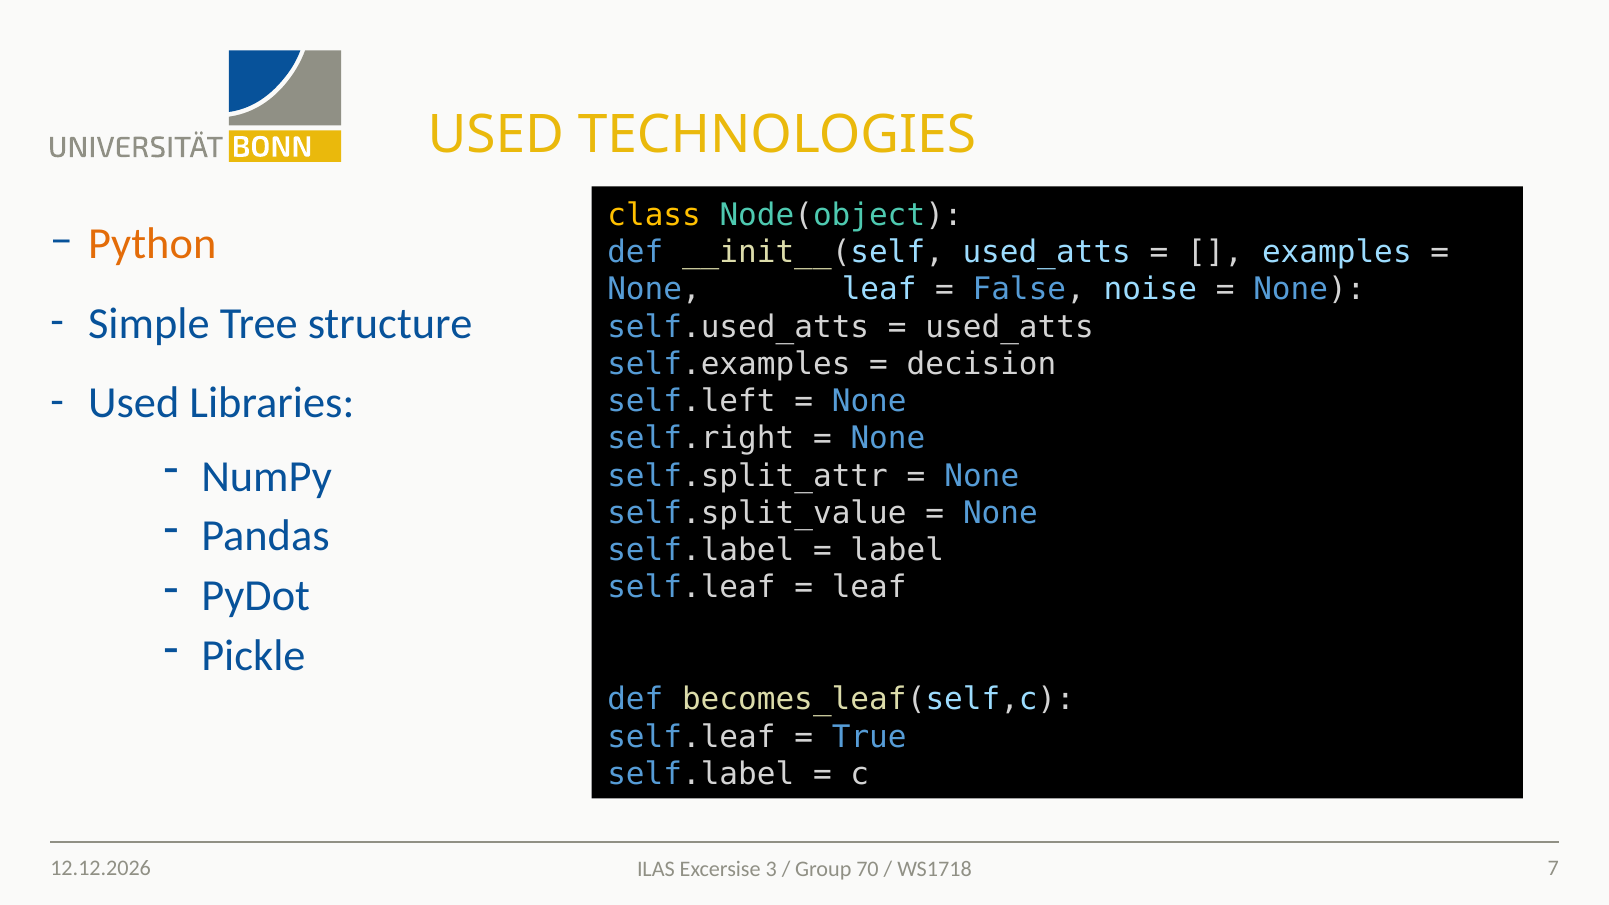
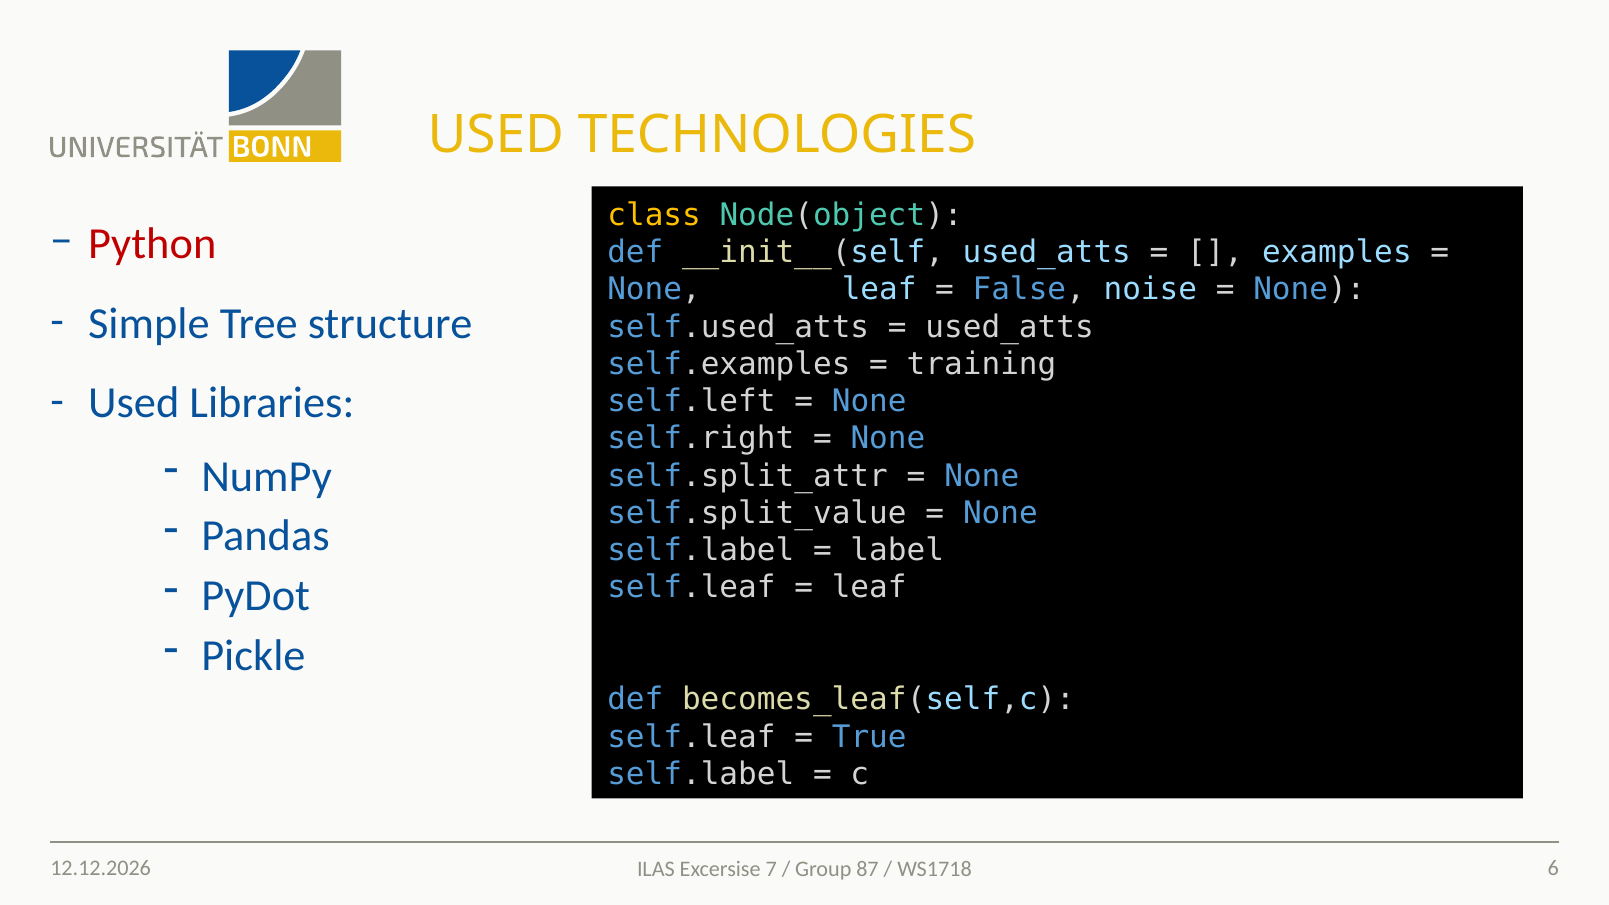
Python colour: orange -> red (152, 244)
decision: decision -> training (982, 364)
7: 7 -> 6 (1553, 869)
3: 3 -> 7 (771, 869)
70: 70 -> 87 (867, 869)
